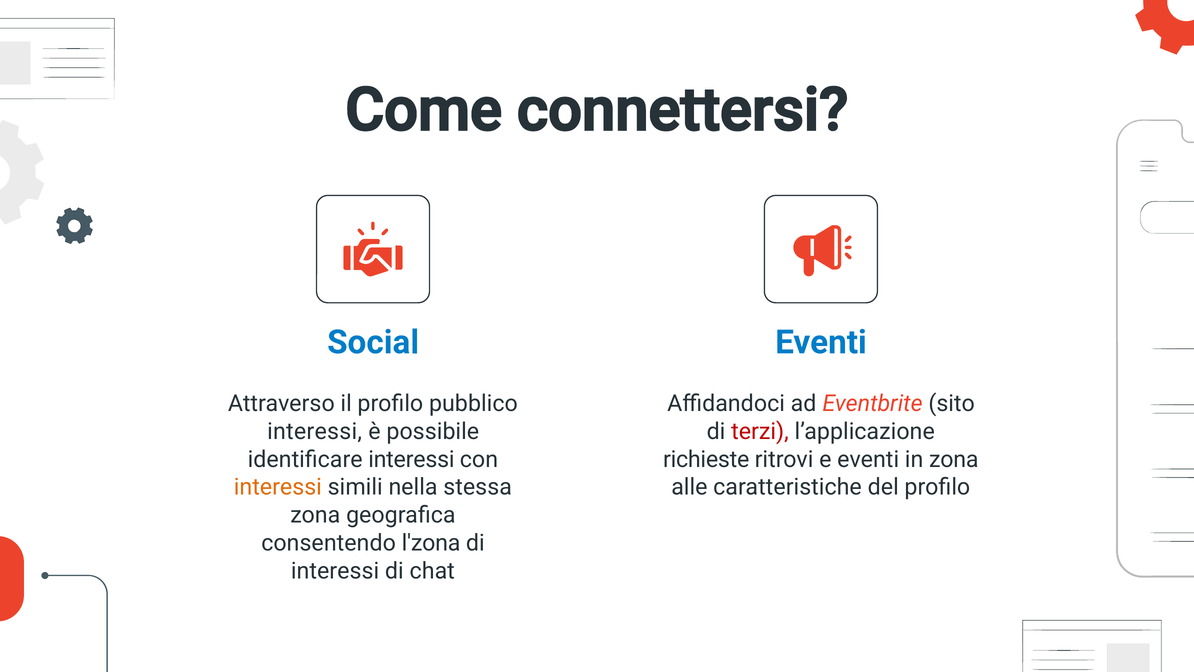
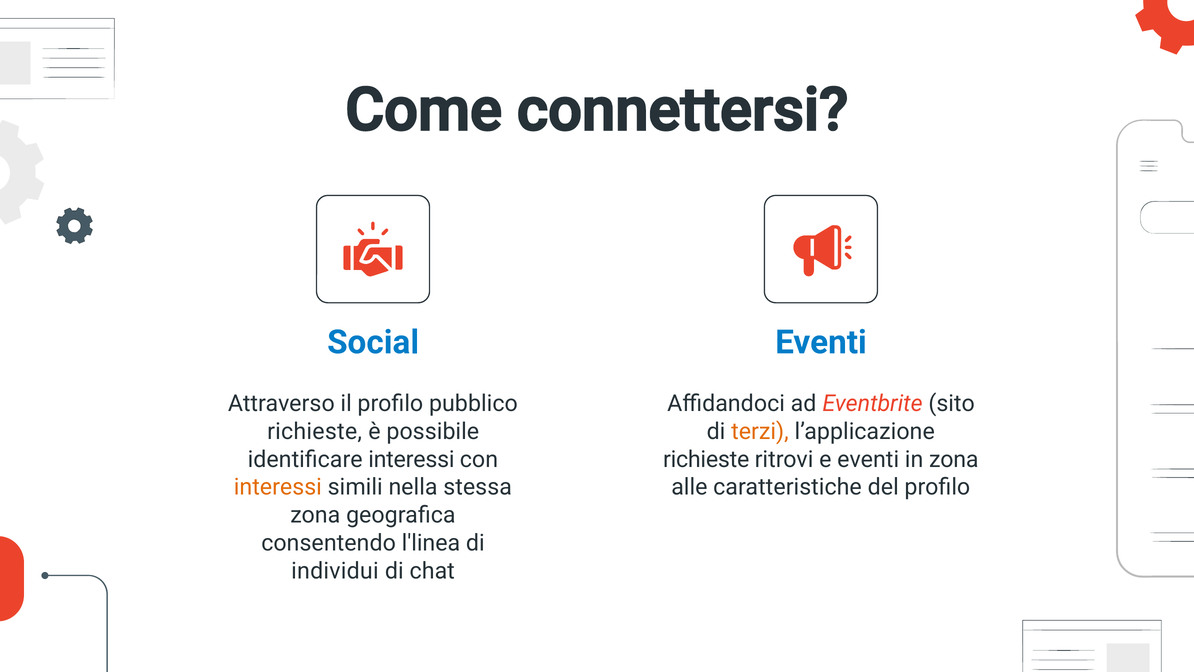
interessi: interessi -> richieste (315, 431)
terzi colour: red -> orange (760, 431)
l'zona: l'zona -> l'linea (431, 543)
interessi: interessi -> individui (335, 571)
